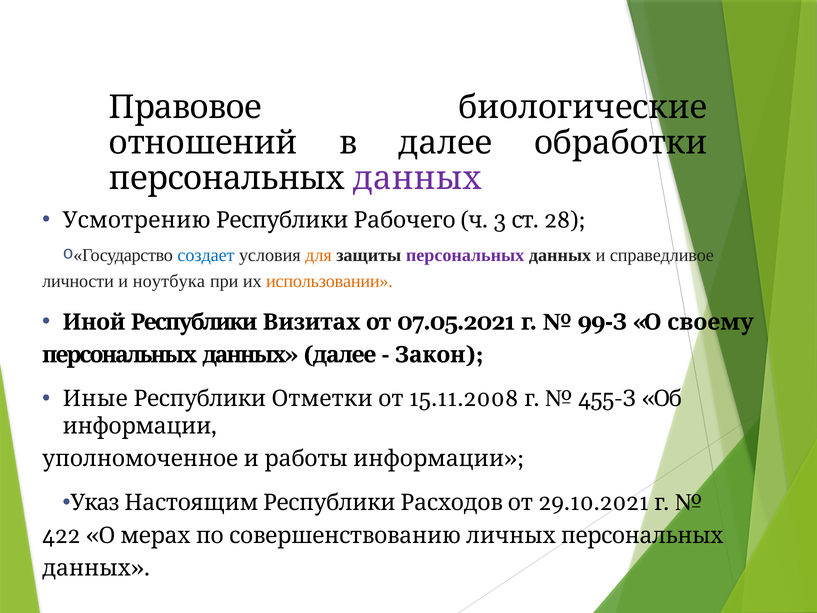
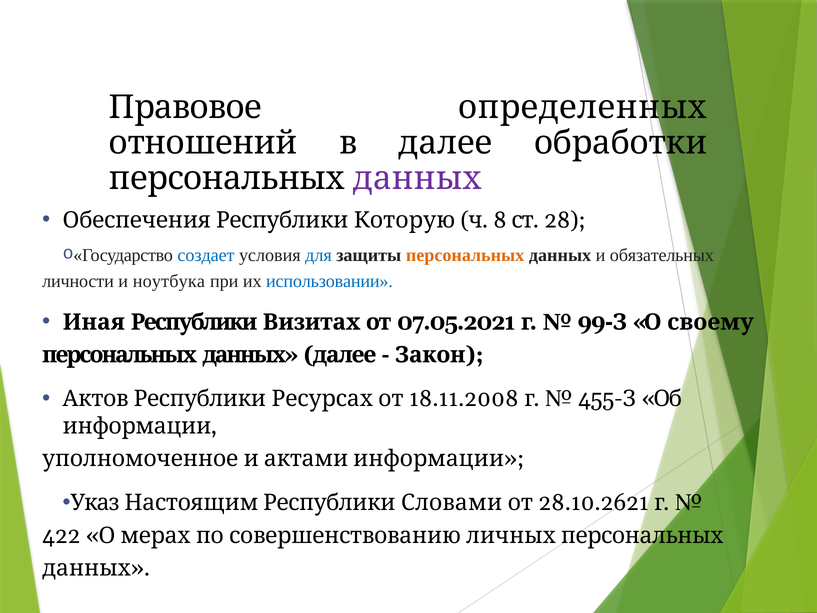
биологические: биологические -> определенных (583, 107)
Усмотрению: Усмотрению -> Обеспечения (137, 220)
Рабочего: Рабочего -> Которую (404, 220)
3: 3 -> 8 (500, 220)
для colour: orange -> blue (318, 255)
персональных colour: purple -> orange (465, 255)
справедливое: справедливое -> обязательных (662, 255)
использовании colour: orange -> blue (329, 281)
Иной: Иной -> Иная (94, 322)
Иные: Иные -> Актов (96, 399)
Отметки: Отметки -> Ресурсах (322, 399)
15.11.2008: 15.11.2008 -> 18.11.2008 (464, 399)
работы: работы -> актами (306, 459)
Расходов: Расходов -> Словами (452, 503)
29.10.2021: 29.10.2021 -> 28.10.2621 (594, 503)
